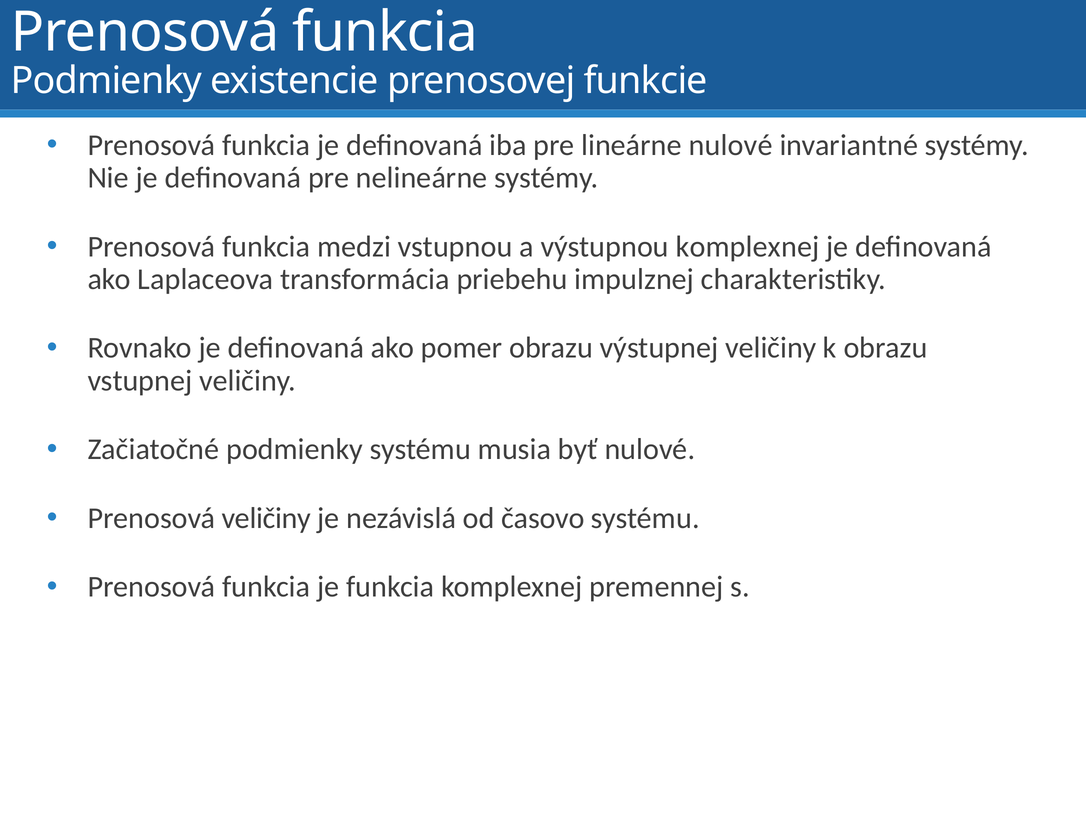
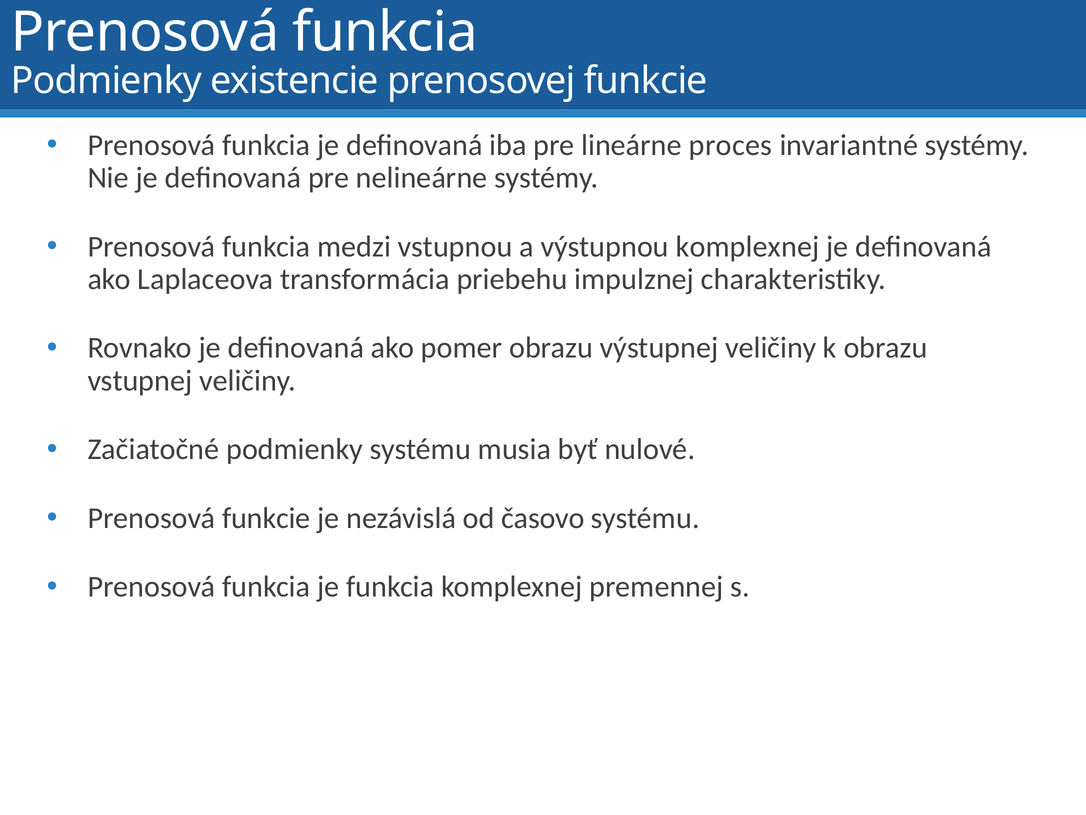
lineárne nulové: nulové -> proces (731, 145)
Prenosová veličiny: veličiny -> funkcie (266, 518)
